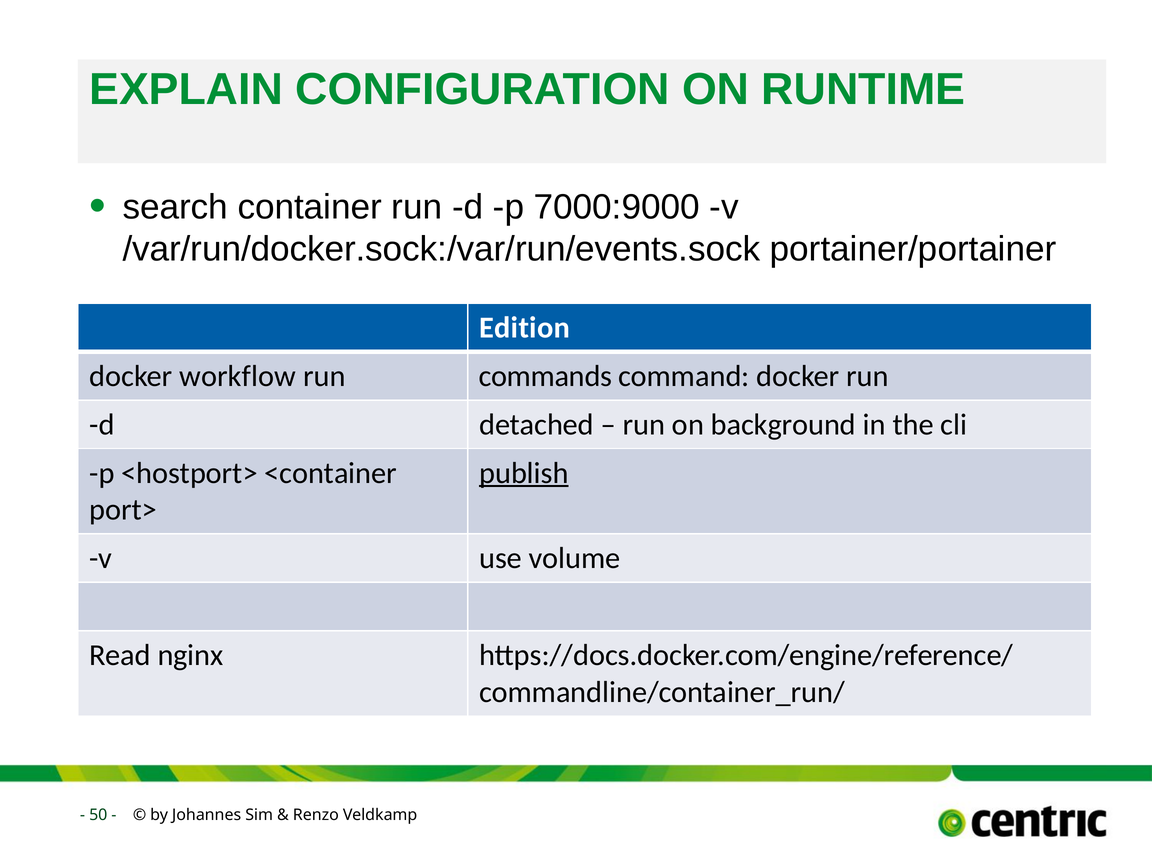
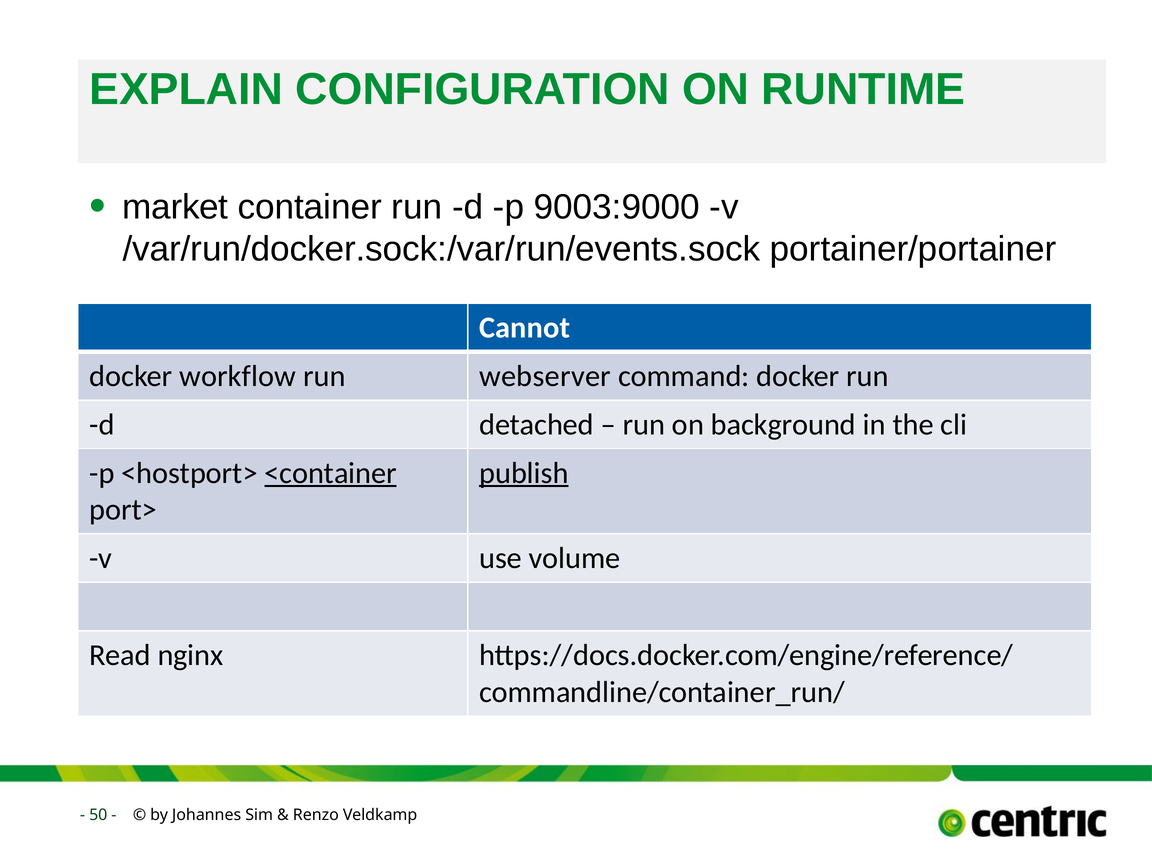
search: search -> market (175, 207)
7000:9000: 7000:9000 -> 9003:9000 (617, 207)
Edition: Edition -> Cannot (525, 328)
commands: commands -> webserver (545, 376)
<container underline: none -> present (331, 473)
